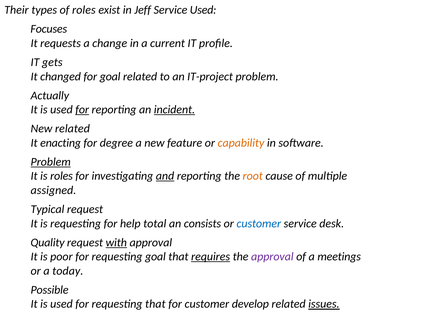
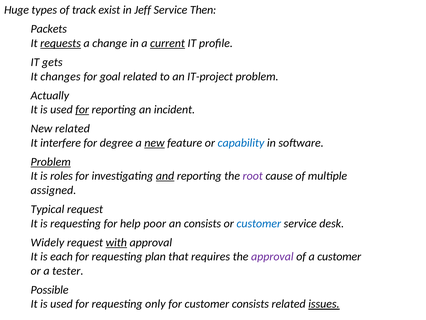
Their: Their -> Huge (17, 10)
of roles: roles -> track (84, 10)
Service Used: Used -> Then (203, 10)
Focuses: Focuses -> Packets (49, 29)
requests underline: none -> present (61, 43)
current underline: none -> present (168, 43)
changed: changed -> changes (60, 76)
incident underline: present -> none (174, 109)
enacting: enacting -> interfere (61, 143)
new underline: none -> present (154, 143)
capability colour: orange -> blue (241, 143)
root colour: orange -> purple (253, 176)
total: total -> poor (155, 223)
Quality: Quality -> Widely (47, 242)
poor: poor -> each (61, 256)
requesting goal: goal -> plan (155, 256)
requires underline: present -> none (211, 256)
a meetings: meetings -> customer (339, 256)
today: today -> tester (68, 270)
requesting that: that -> only (155, 304)
customer develop: develop -> consists (250, 304)
